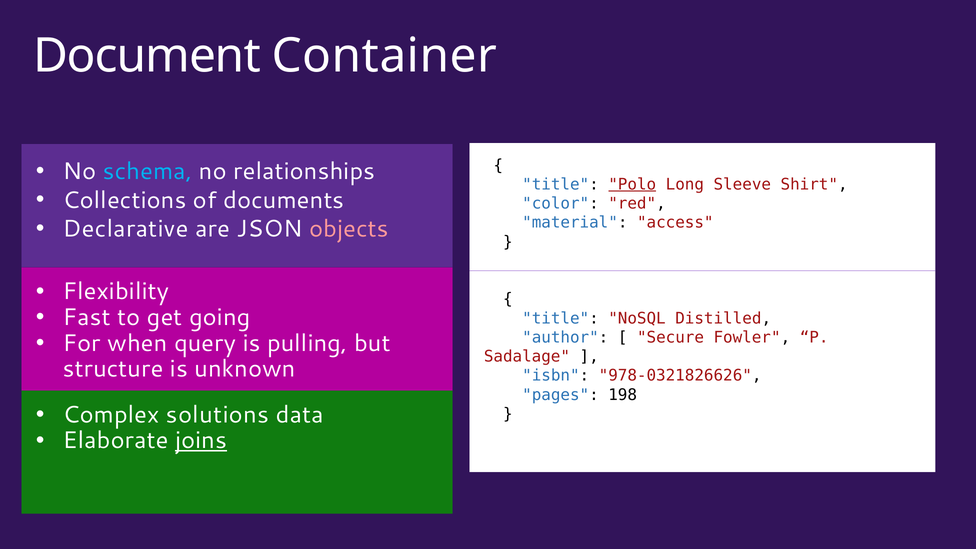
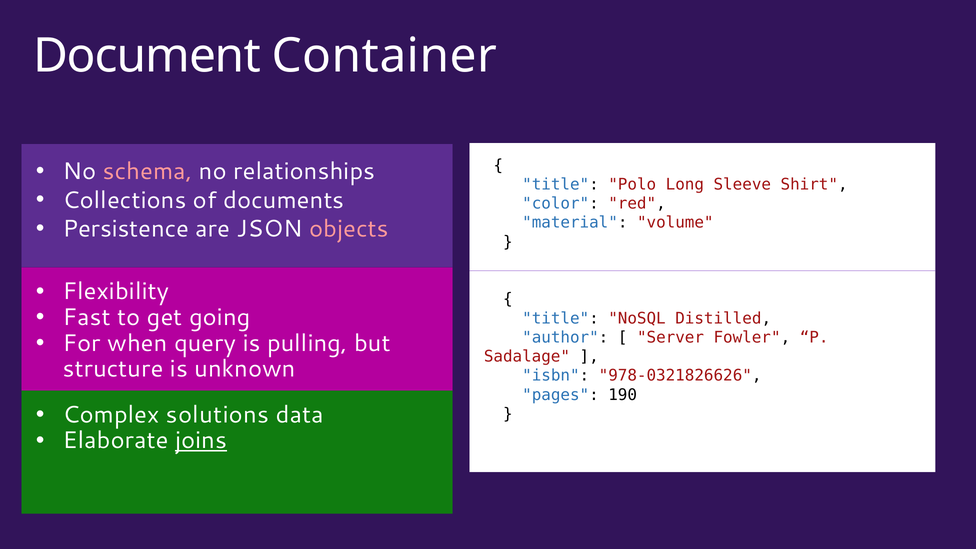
schema colour: light blue -> pink (148, 172)
Polo underline: present -> none (632, 184)
access: access -> volume (675, 223)
Declarative: Declarative -> Persistence (126, 229)
Secure: Secure -> Server (671, 337)
198: 198 -> 190 (623, 395)
